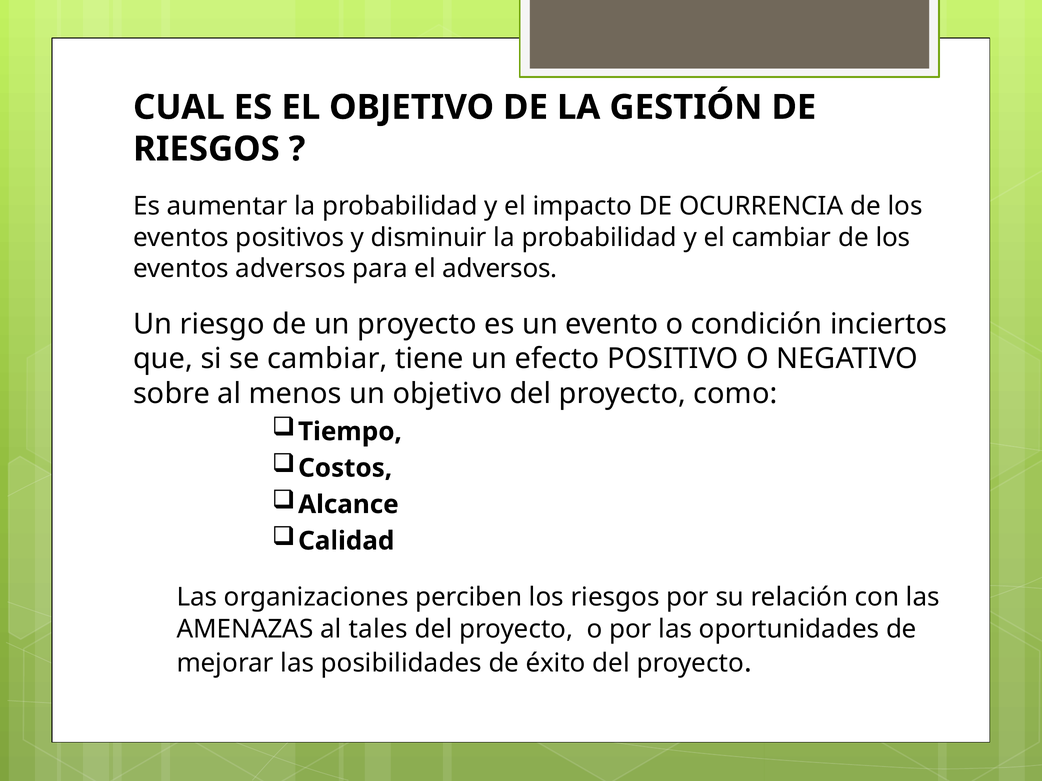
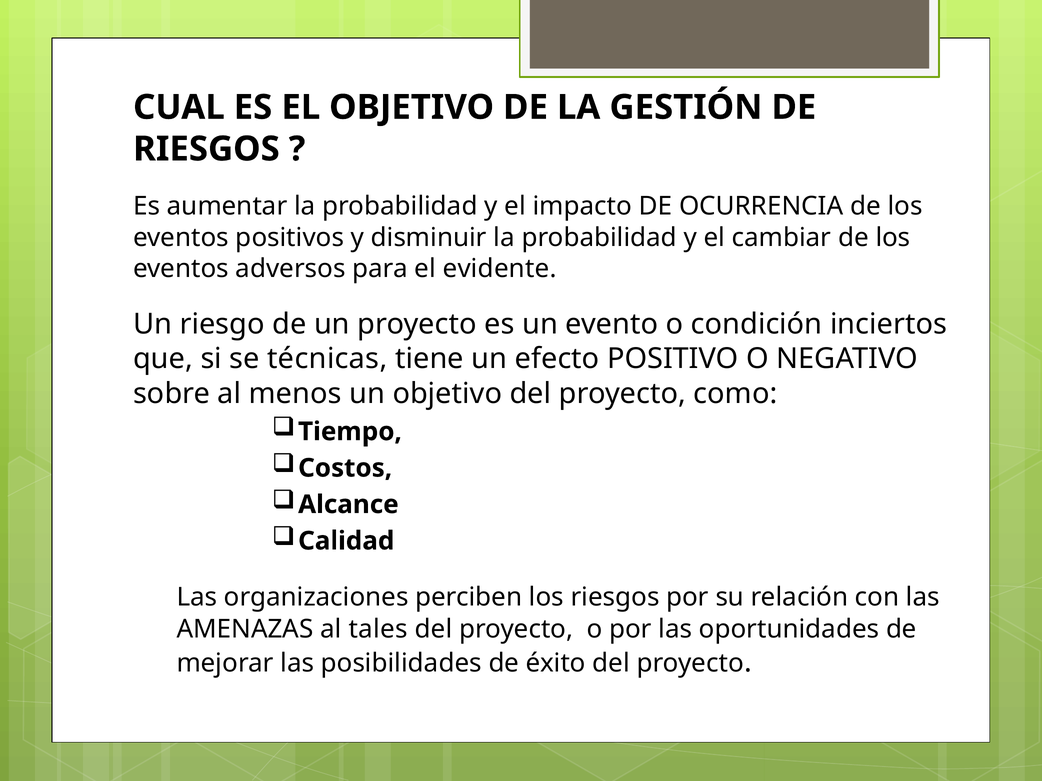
el adversos: adversos -> evidente (500, 269)
se cambiar: cambiar -> técnicas (327, 359)
